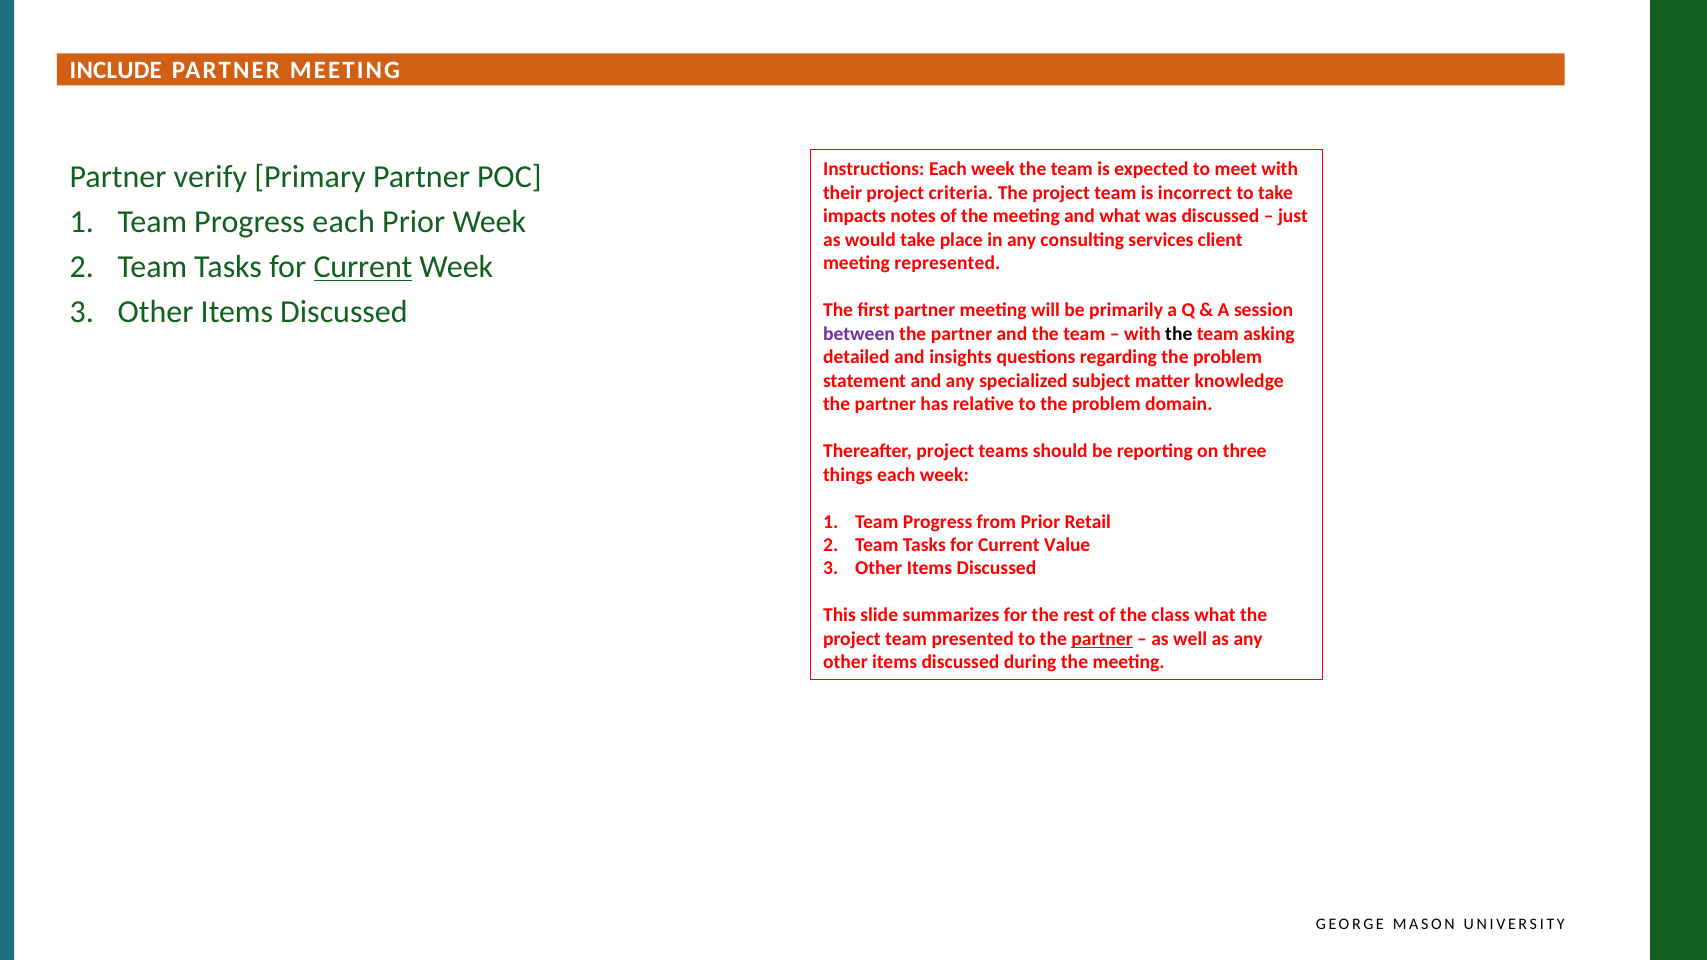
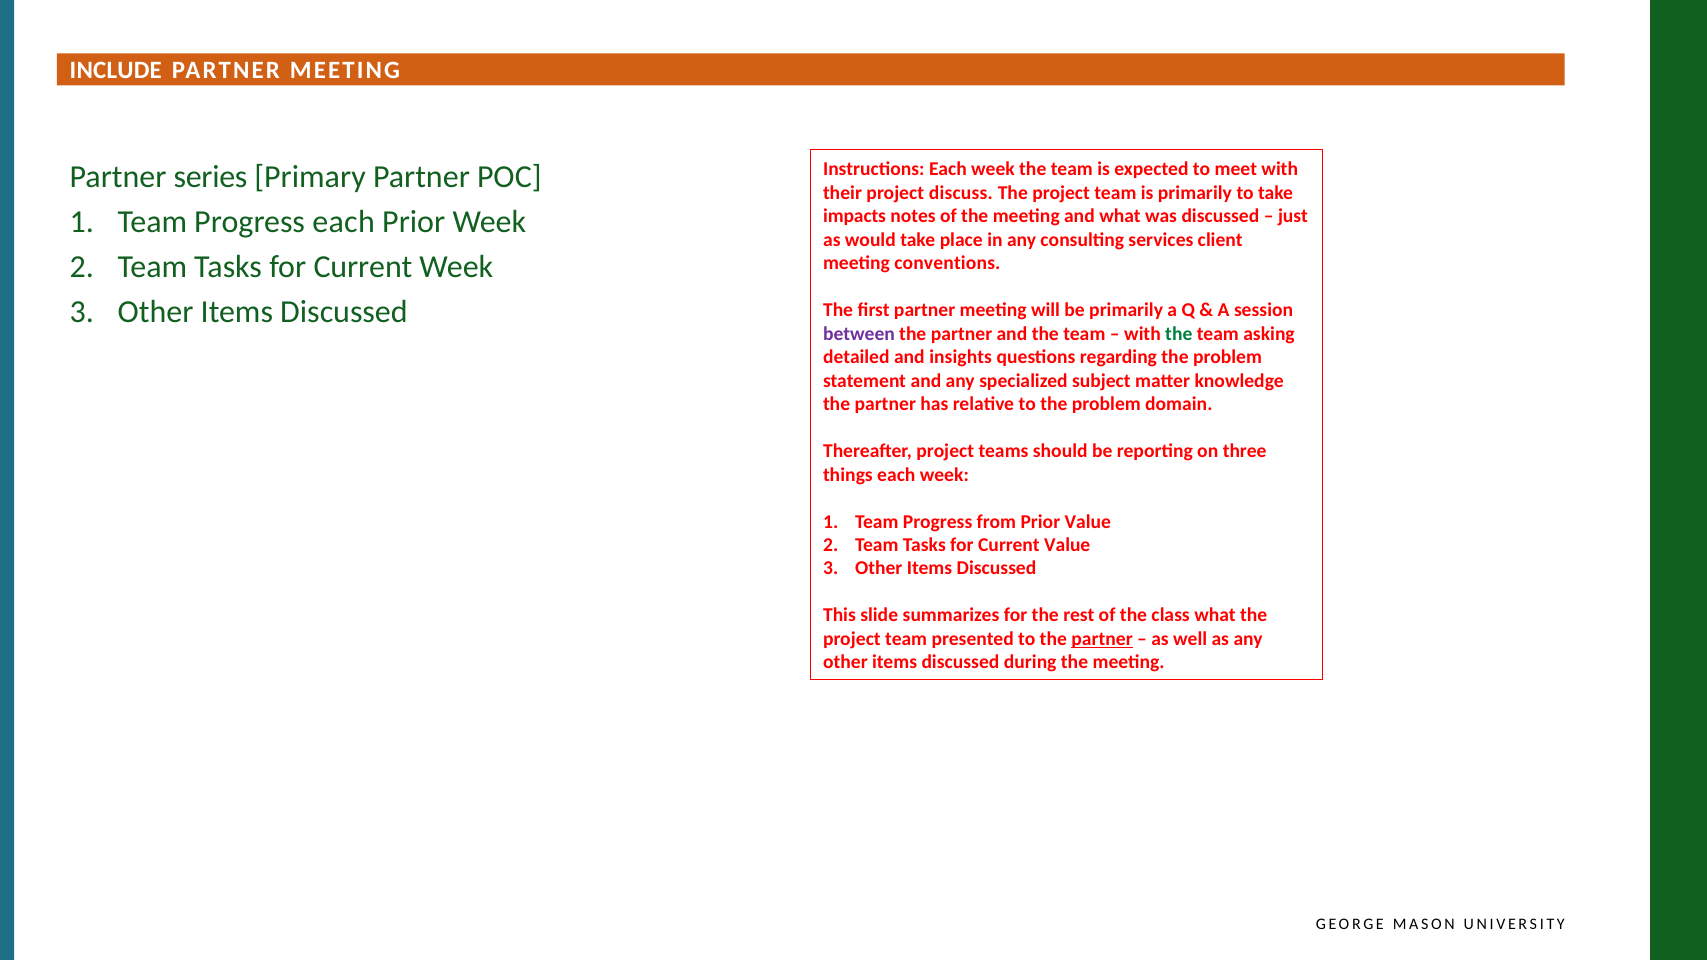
verify: verify -> series (211, 177)
criteria: criteria -> discuss (961, 193)
is incorrect: incorrect -> primarily (1195, 193)
Current underline: present -> none (363, 267)
represented: represented -> conventions (947, 263)
the colour: black -> green (1179, 334)
Prior Retail: Retail -> Value (1088, 522)
